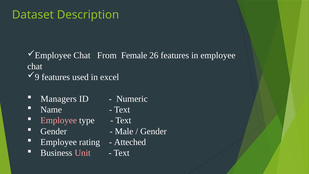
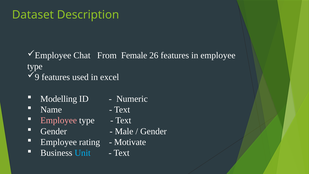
chat: chat -> type (35, 66)
Managers: Managers -> Modelling (59, 99)
Atteched: Atteched -> Motivate (130, 142)
Unit colour: pink -> light blue (83, 153)
